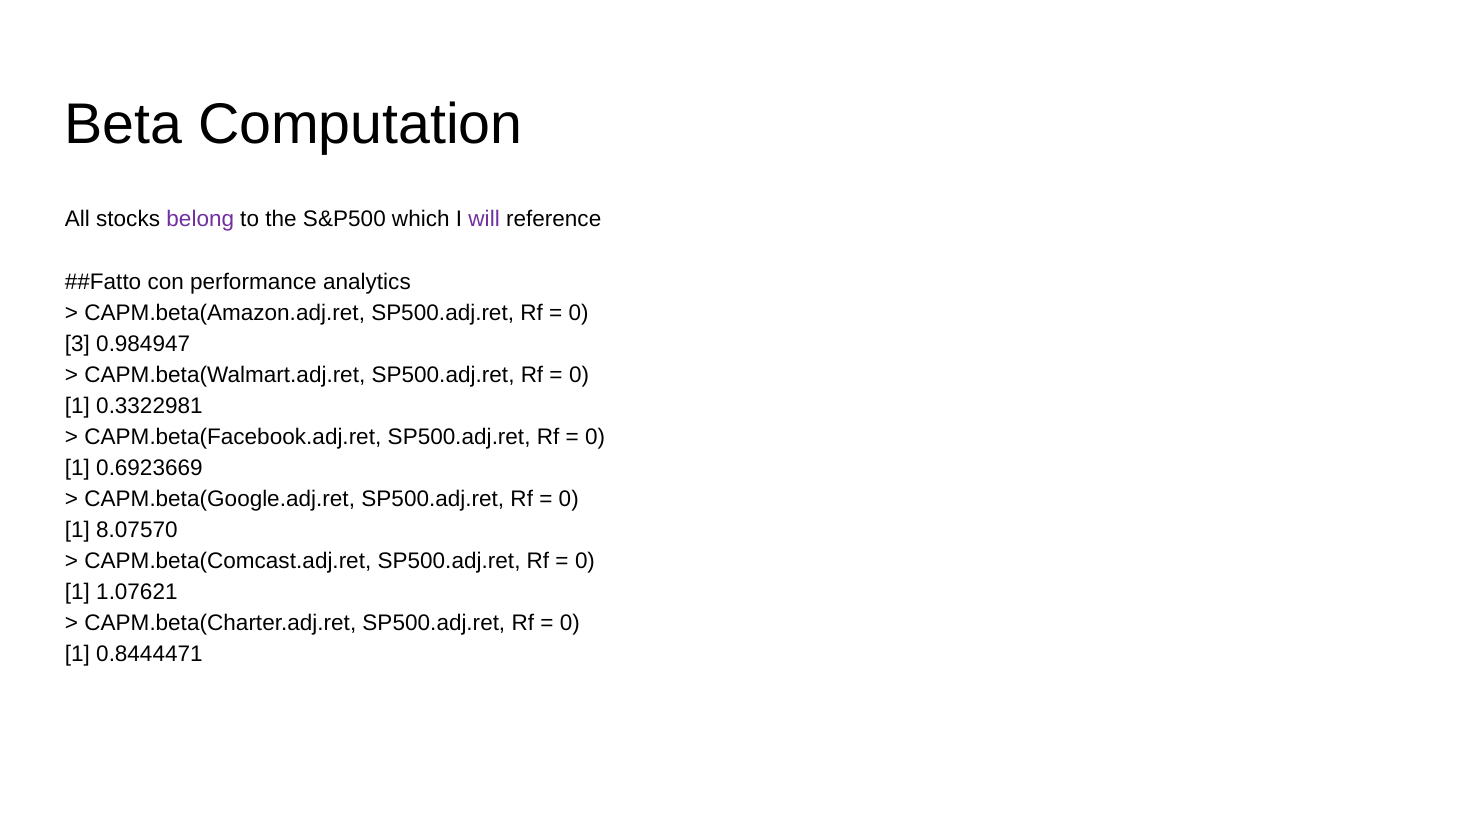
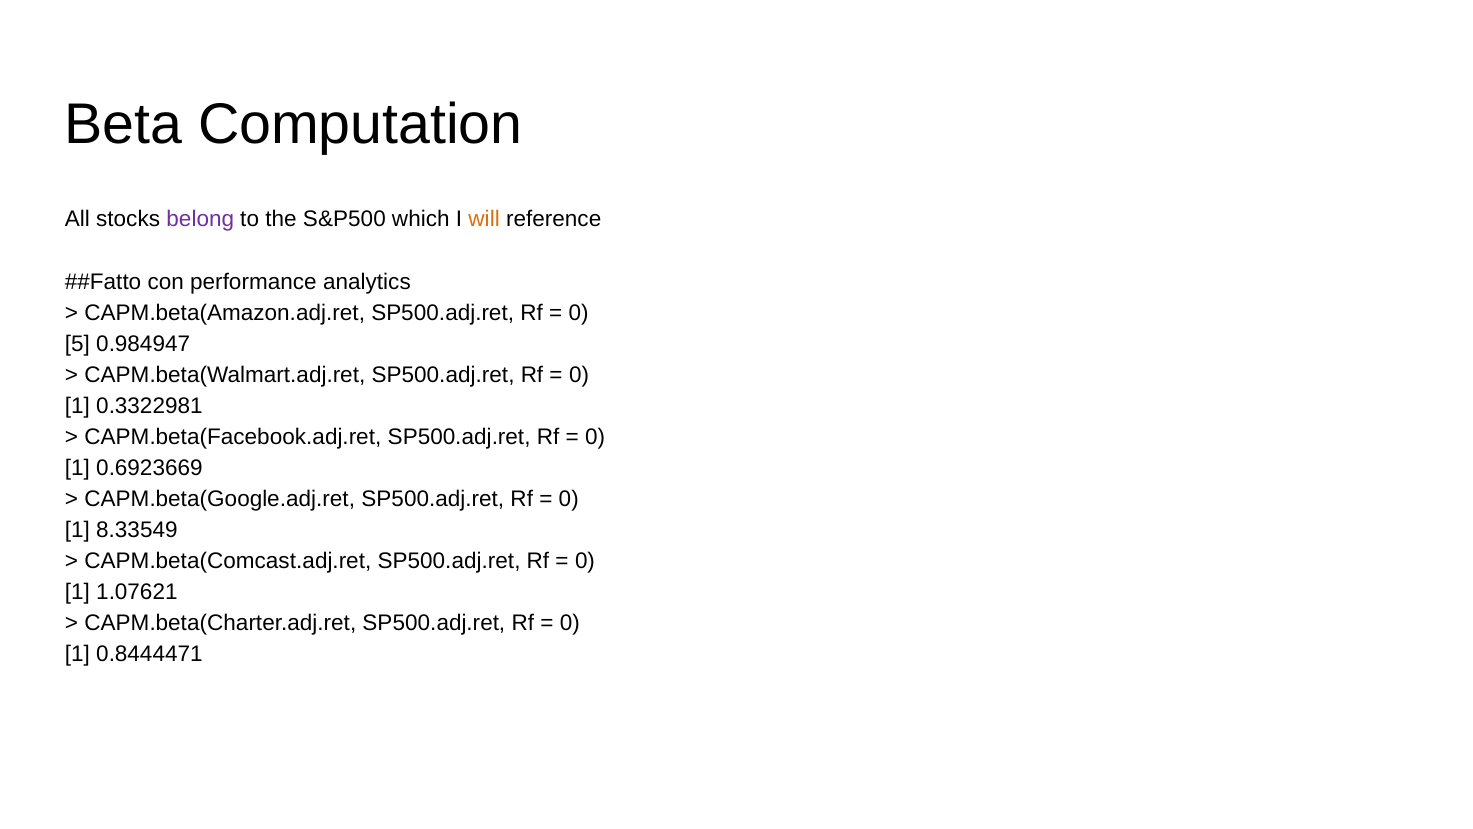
will colour: purple -> orange (484, 219)
3: 3 -> 5 (77, 344)
8.07570: 8.07570 -> 8.33549 (137, 530)
